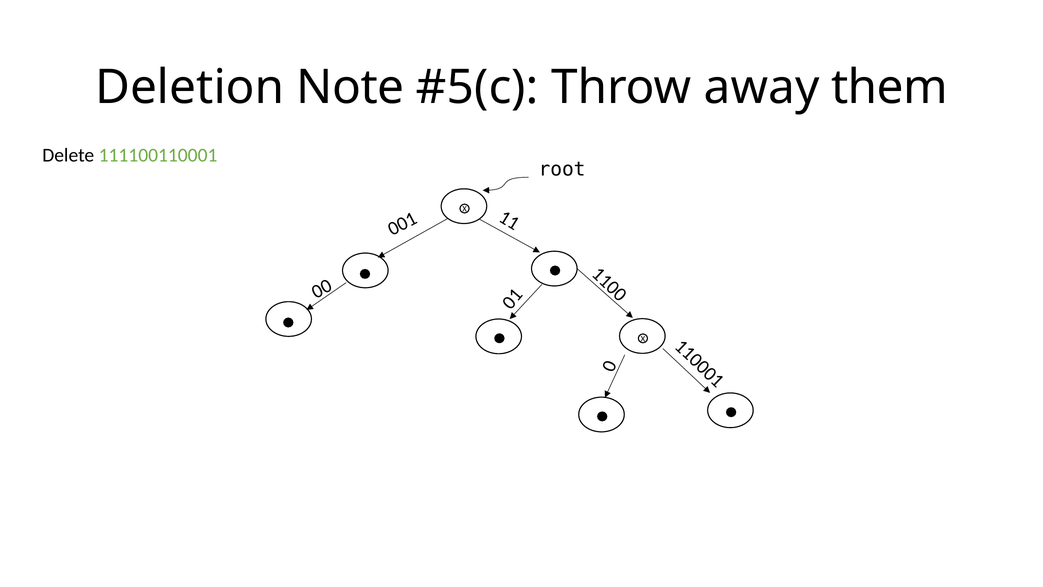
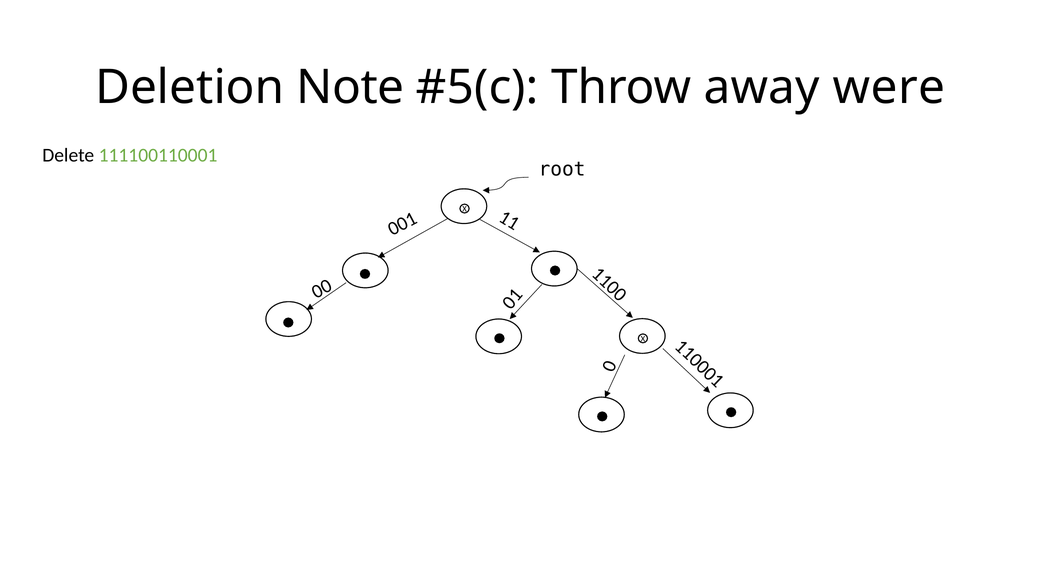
them: them -> were (889, 88)
